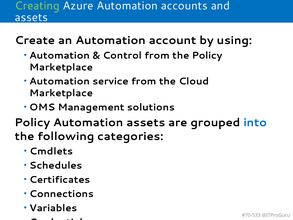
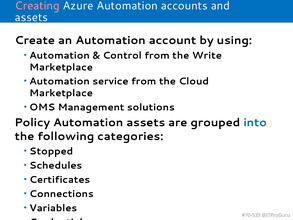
Creating colour: light green -> pink (37, 6)
the Policy: Policy -> Write (207, 55)
Cmdlets: Cmdlets -> Stopped (51, 151)
